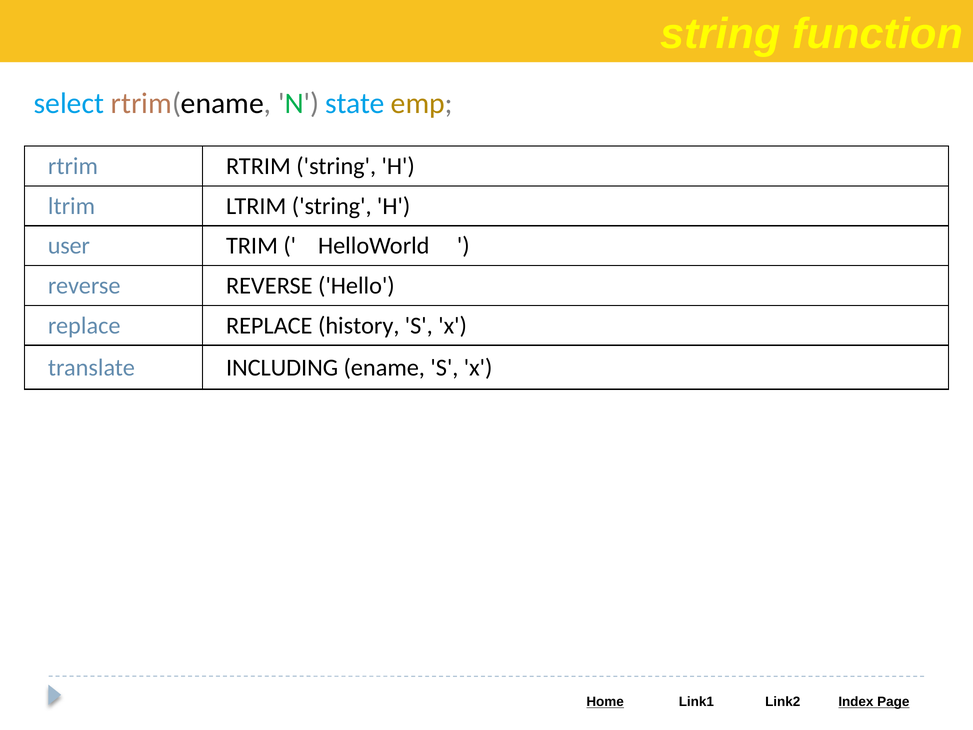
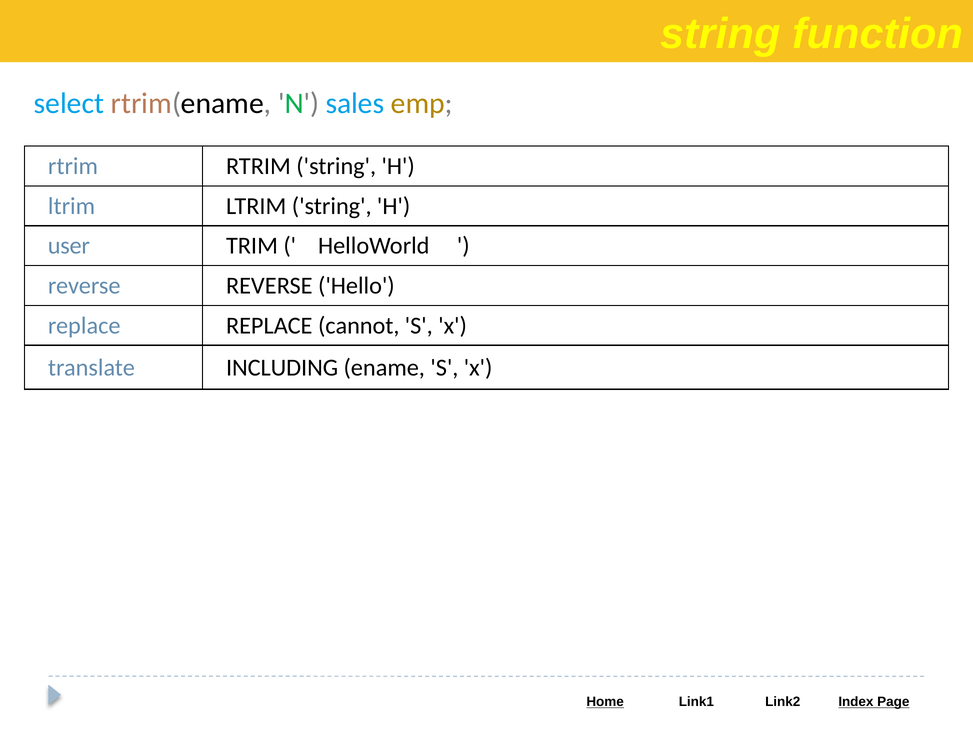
state: state -> sales (355, 103)
history: history -> cannot (359, 326)
